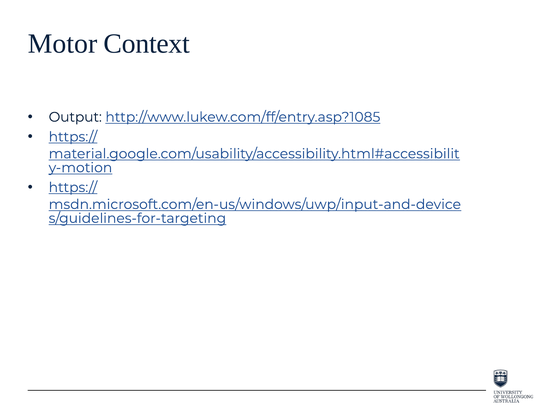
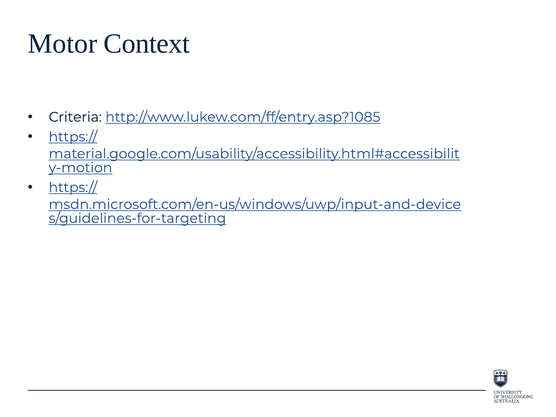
Output: Output -> Criteria (75, 117)
